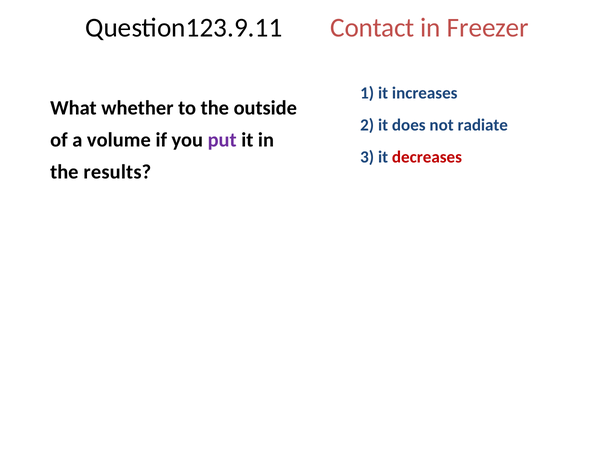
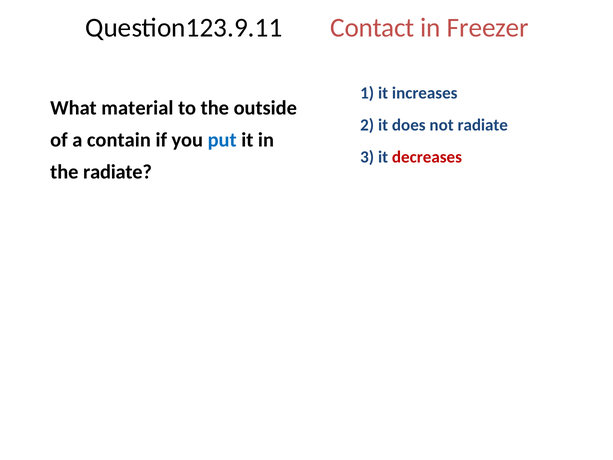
whether: whether -> material (137, 108)
volume: volume -> contain (119, 140)
put colour: purple -> blue (222, 140)
the results: results -> radiate (118, 172)
